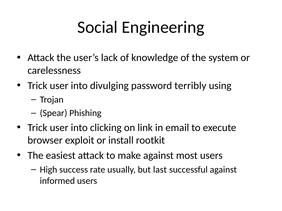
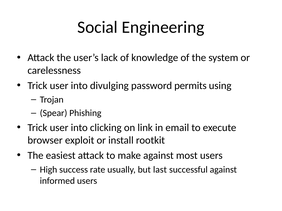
terribly: terribly -> permits (190, 86)
